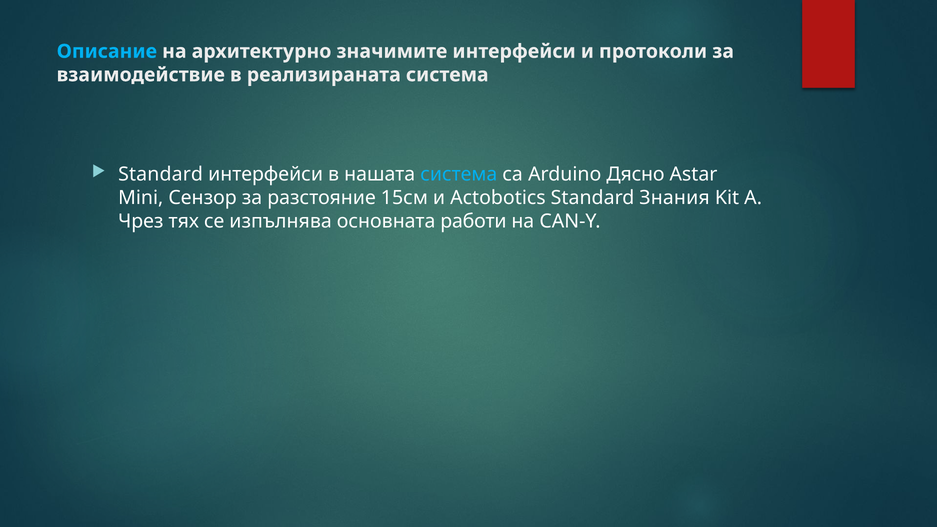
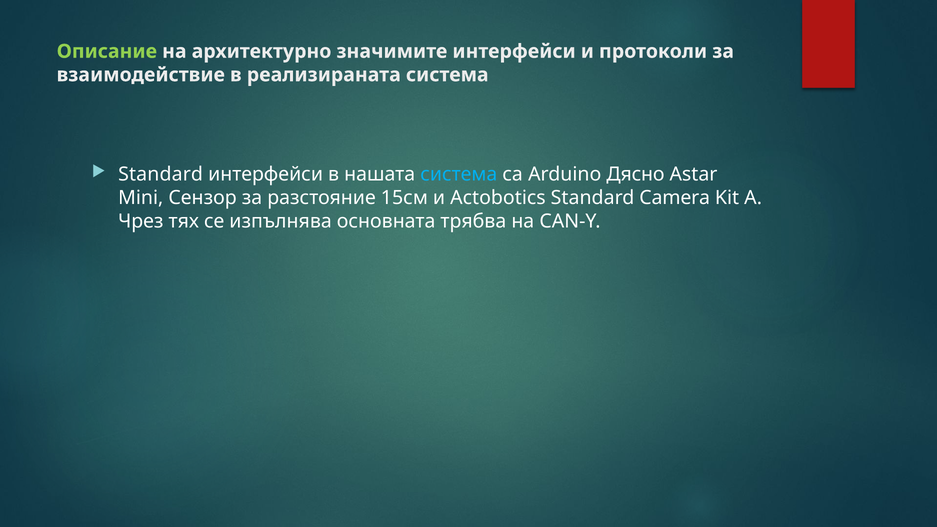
Описание colour: light blue -> light green (107, 51)
Знания: Знания -> Camera (675, 198)
работи: работи -> трябва (473, 221)
